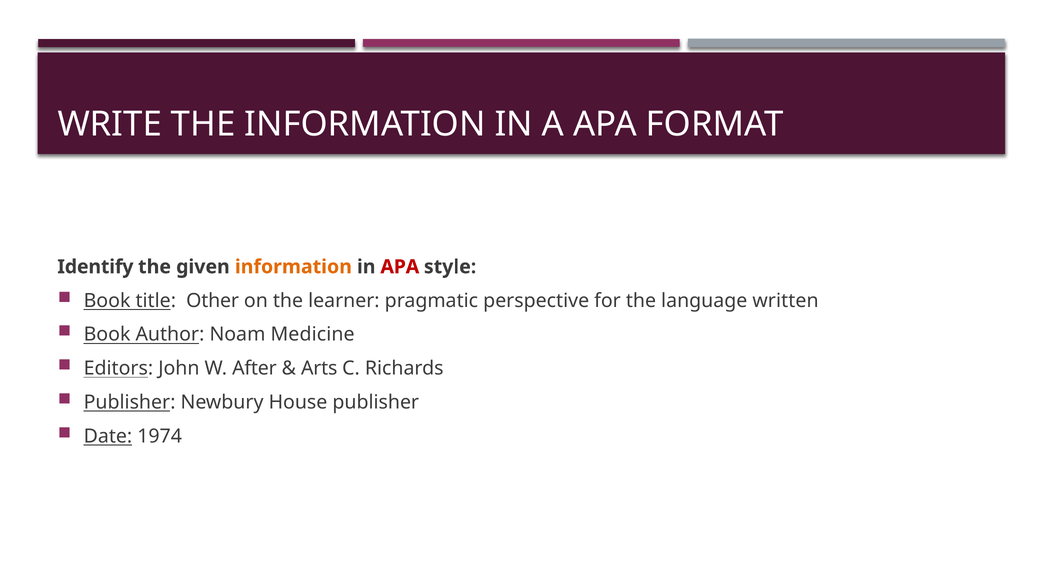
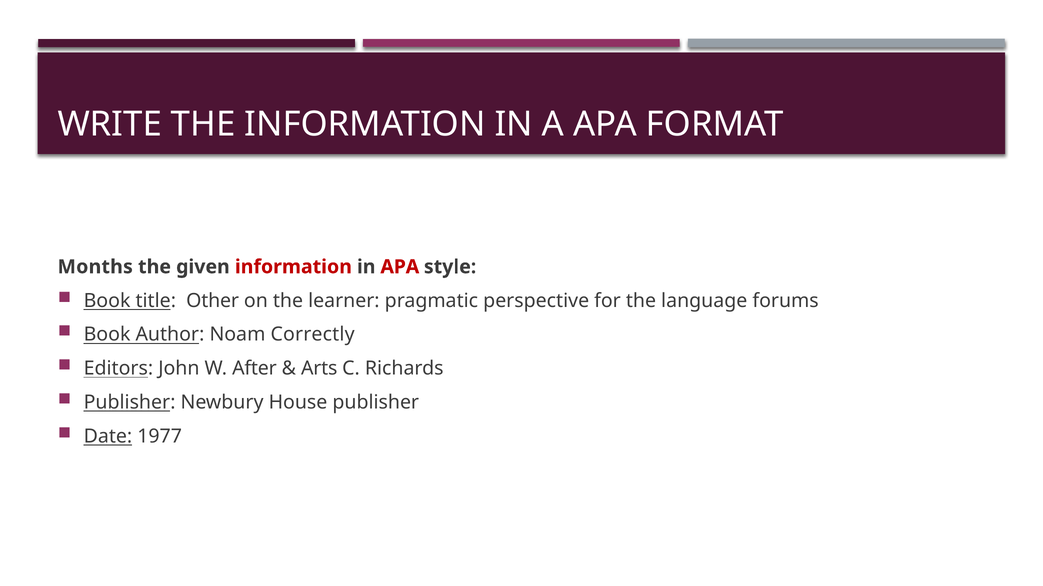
Identify: Identify -> Months (95, 267)
information colour: orange -> red (293, 267)
written: written -> forums (786, 301)
Medicine: Medicine -> Correctly (313, 335)
1974: 1974 -> 1977 (160, 437)
